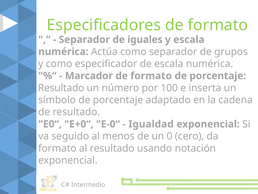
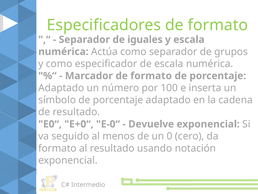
Resultado: Resultado -> Adaptado (61, 88)
Igualdad: Igualdad -> Devuelve (151, 124)
